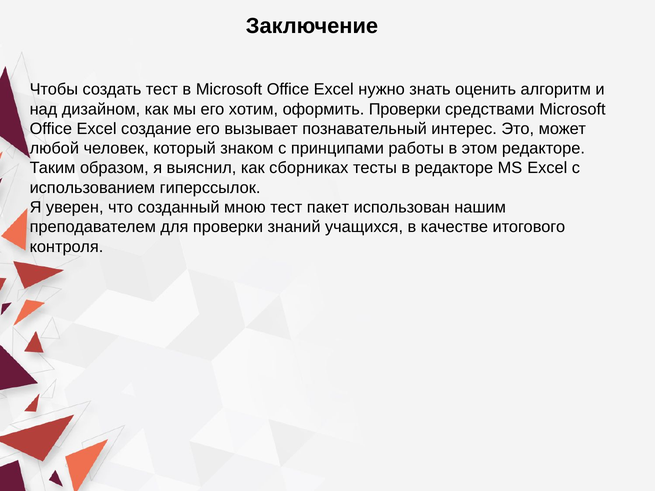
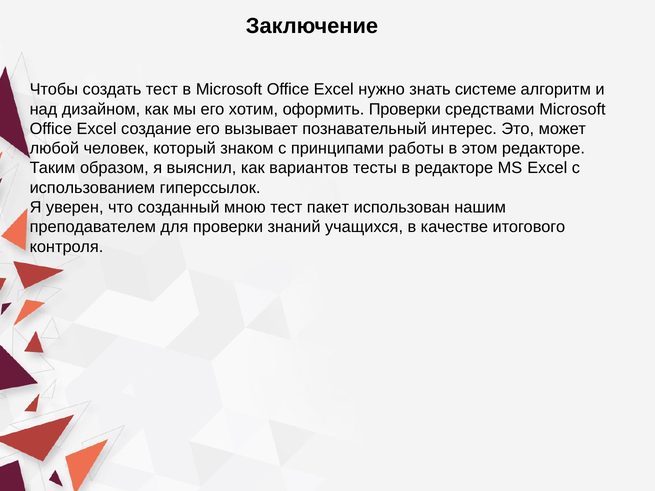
оценить: оценить -> системе (486, 90)
сборниках: сборниках -> вариантов (309, 168)
